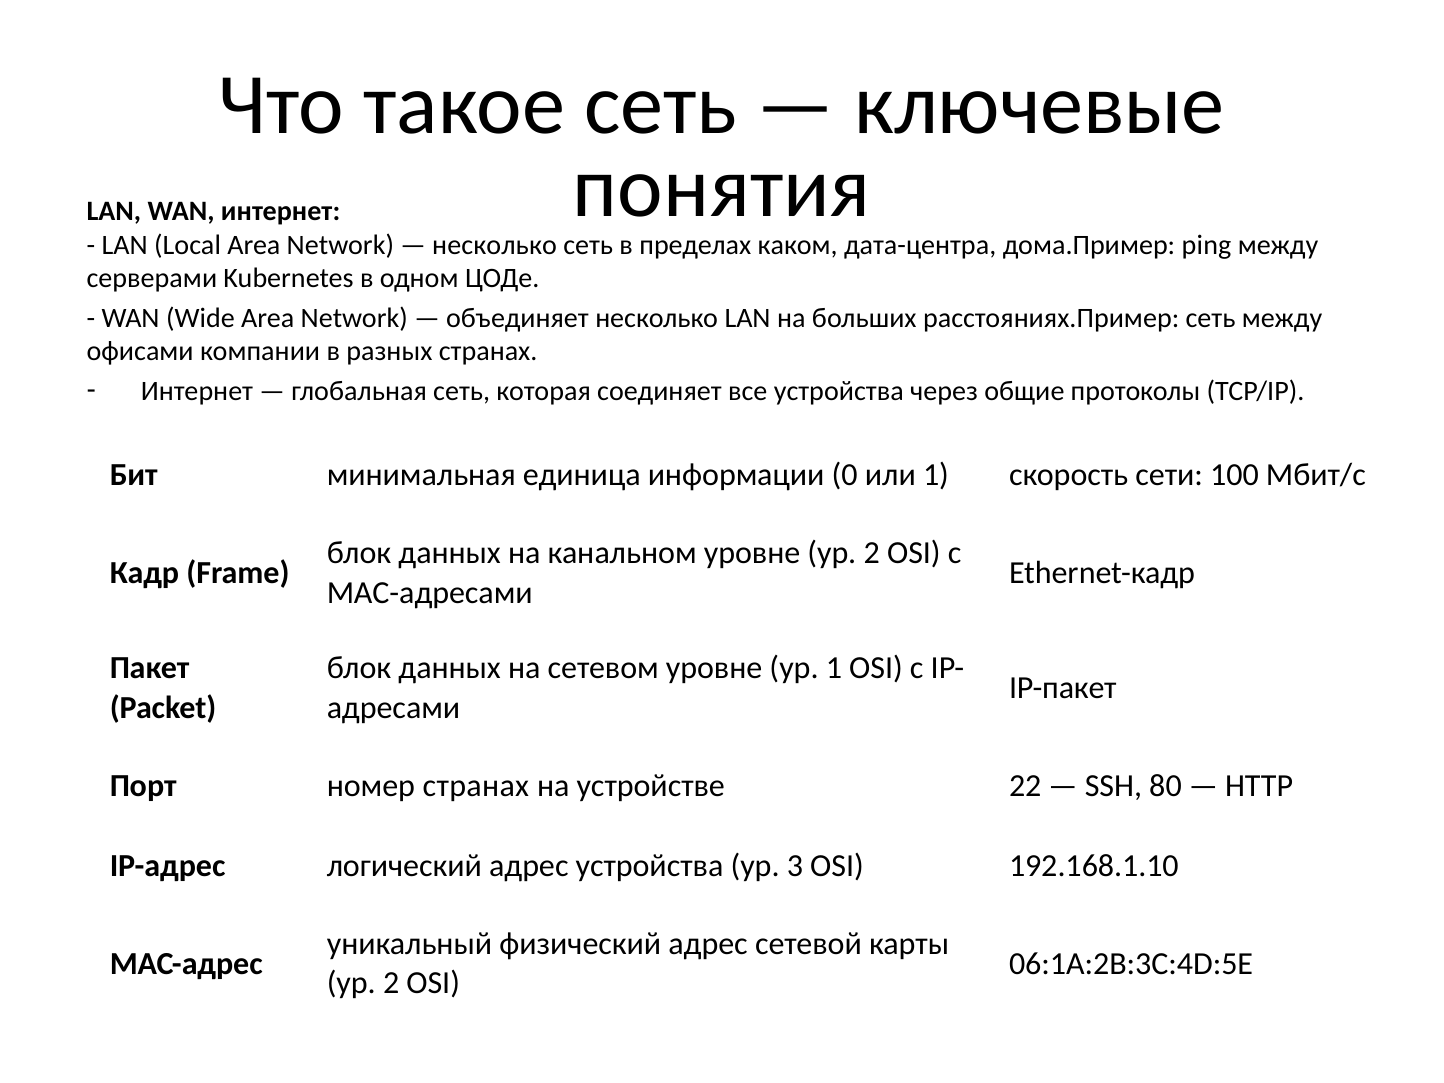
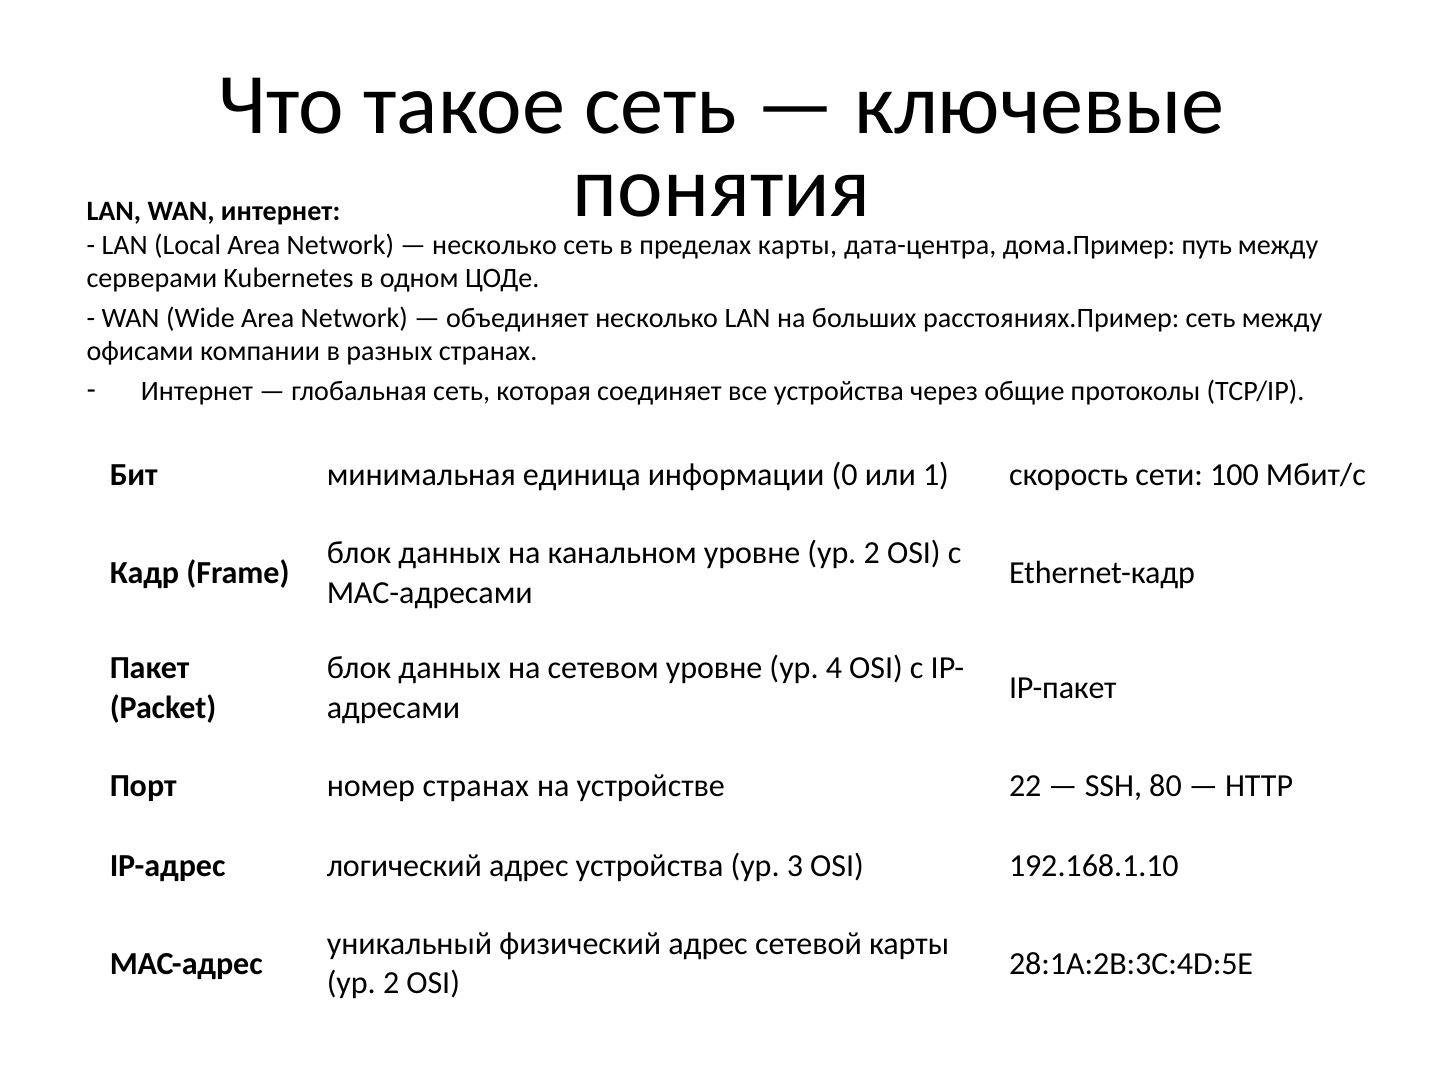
пределах каком: каком -> карты (797, 245)
ping: ping -> путь (1207, 245)
ур 1: 1 -> 4 (834, 668)
06:1A:2B:3C:4D:5E: 06:1A:2B:3C:4D:5E -> 28:1A:2B:3C:4D:5E (1131, 963)
